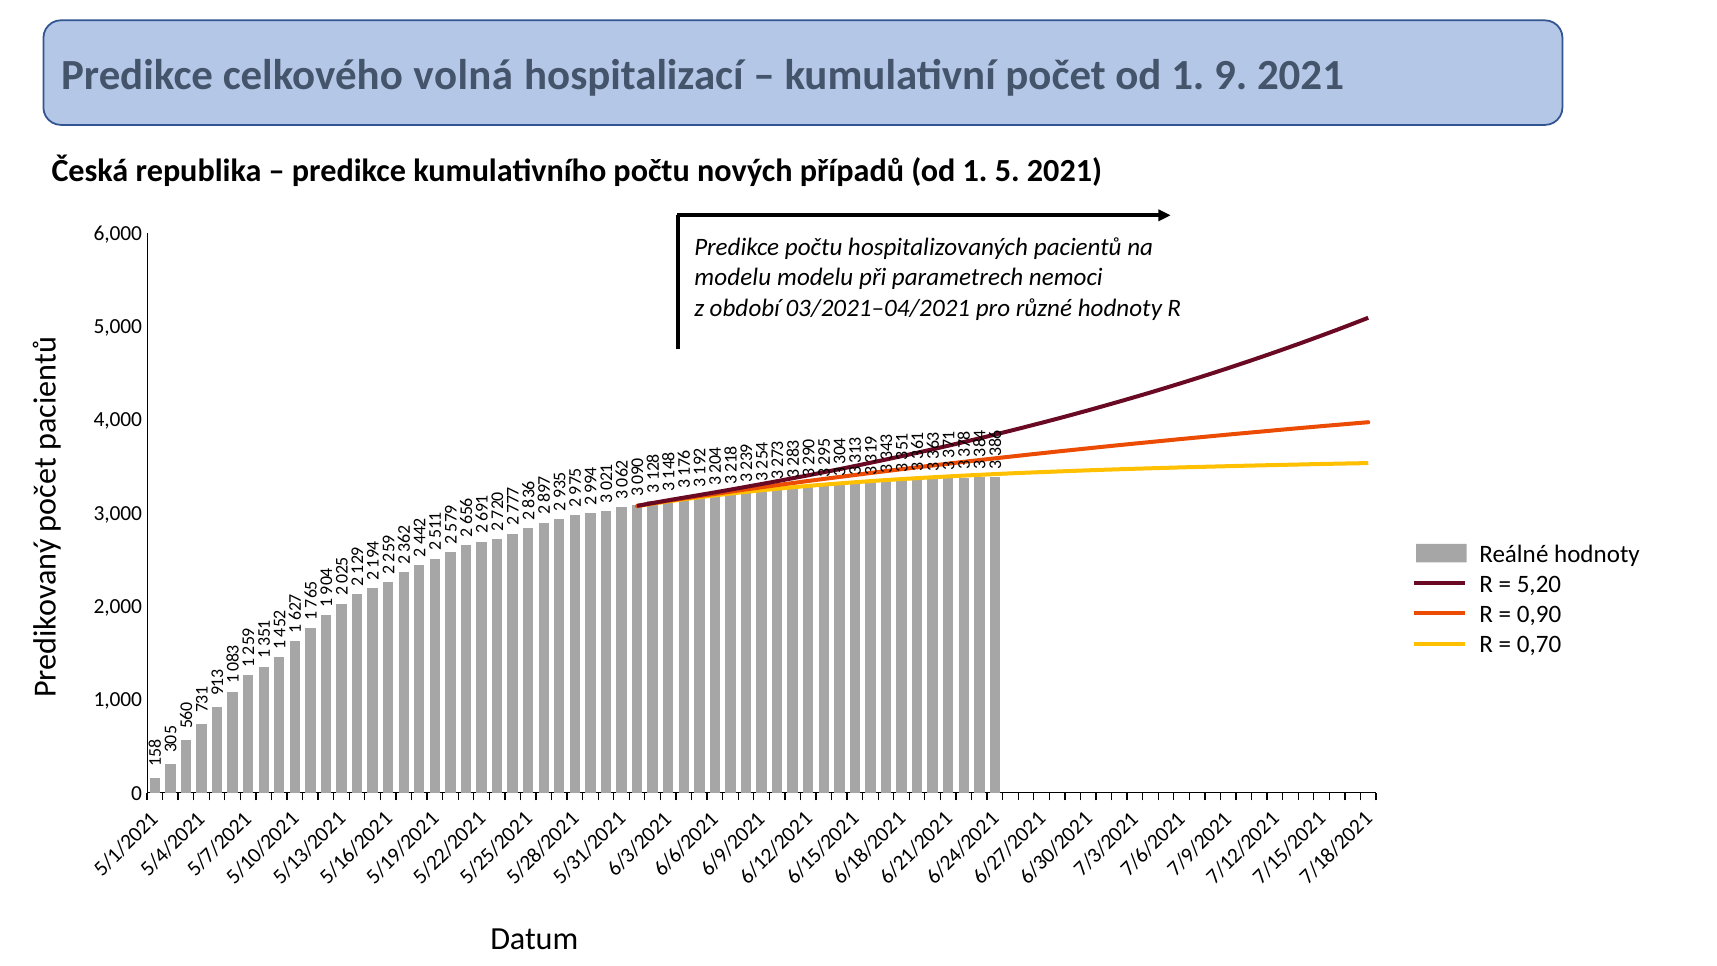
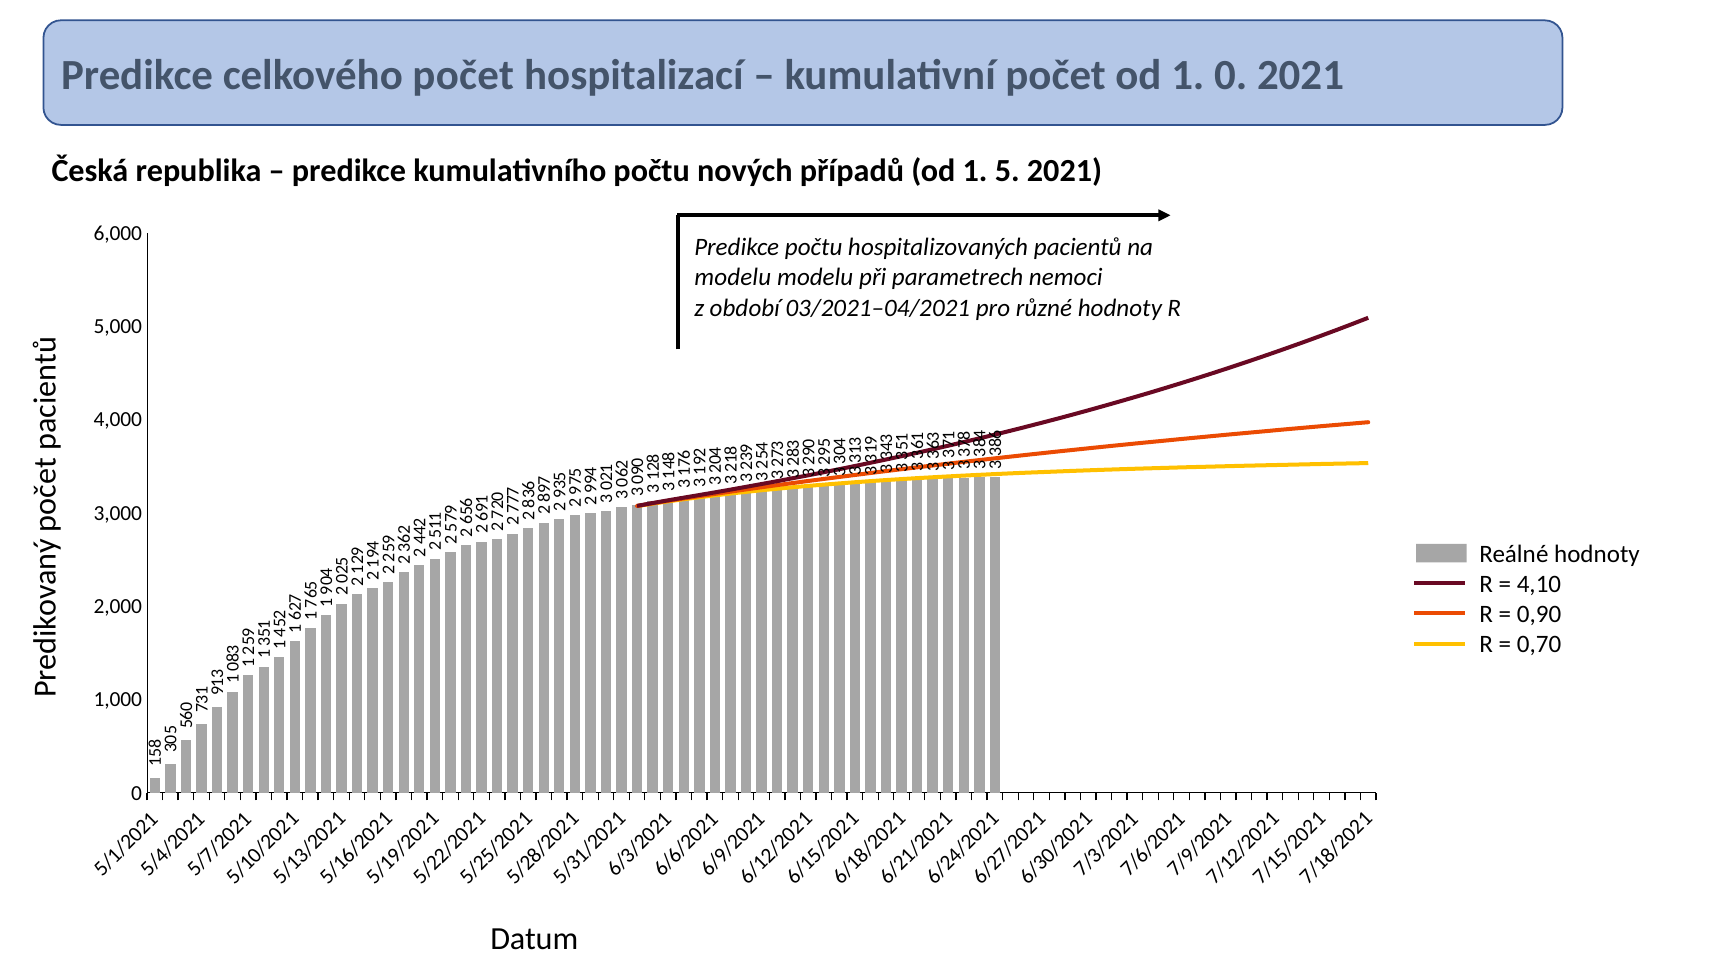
celkového volná: volná -> počet (463, 76)
od 1 9: 9 -> 0 (1231, 76)
5,20: 5,20 -> 4,10 (1539, 584)
